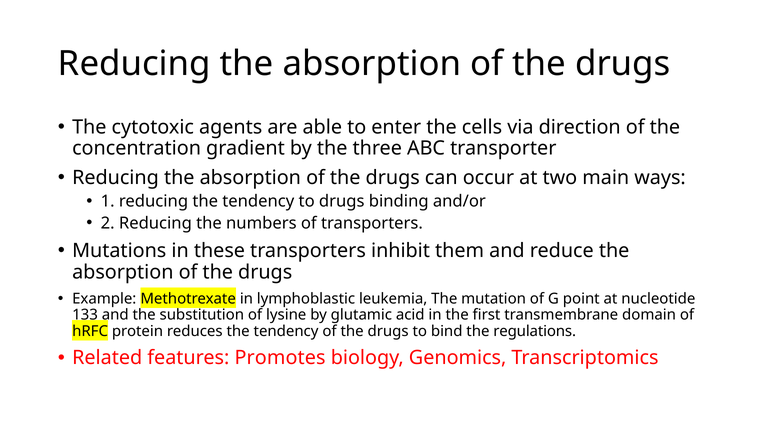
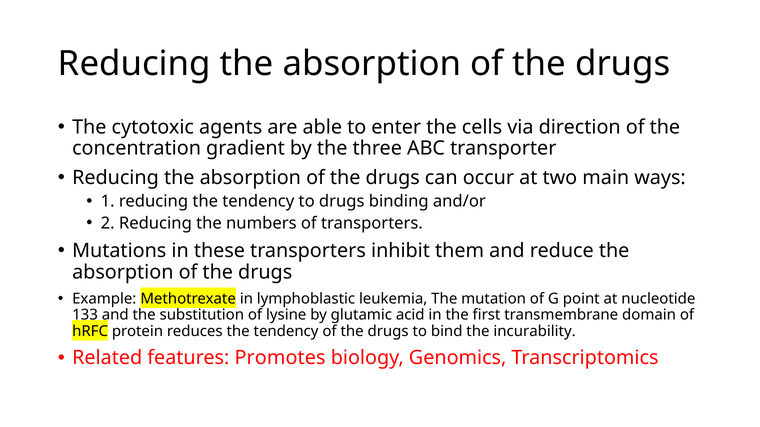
regulations: regulations -> incurability (535, 332)
